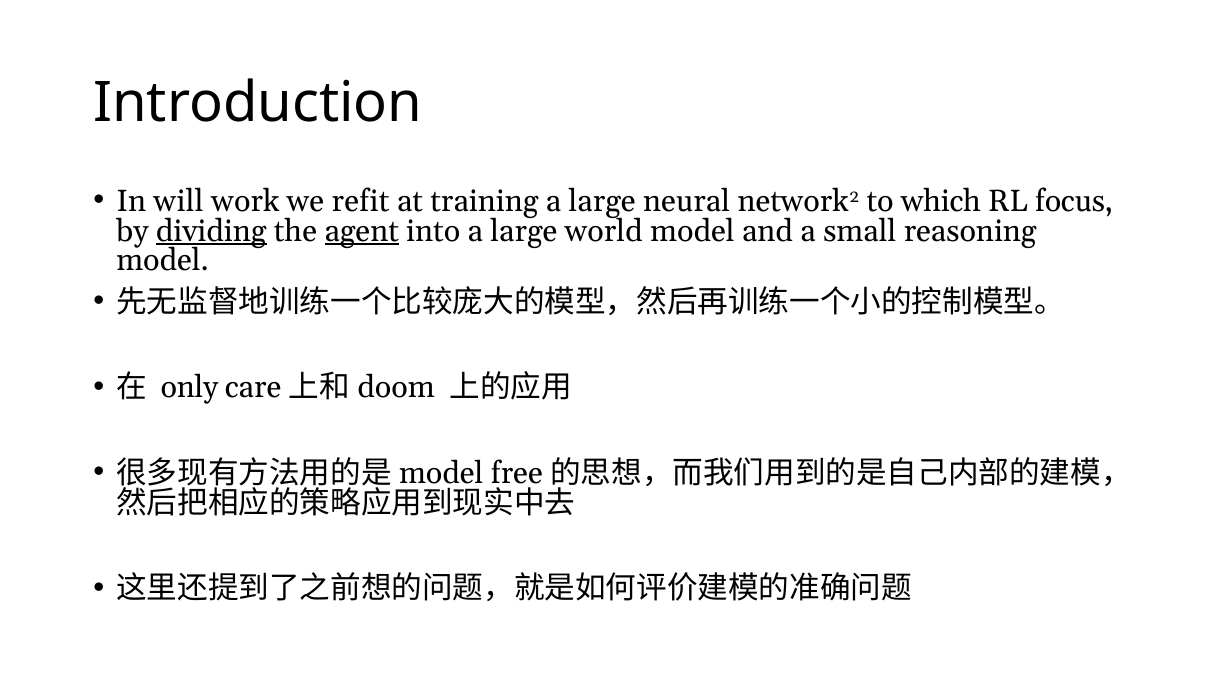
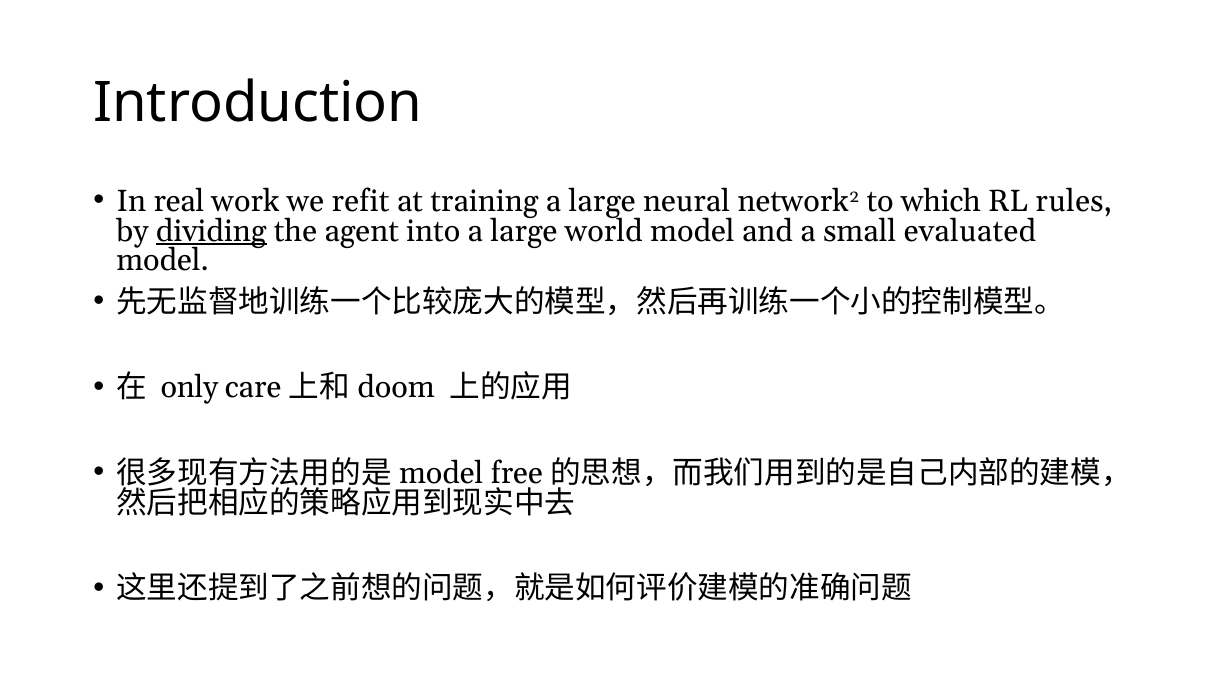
will: will -> real (179, 202)
focus: focus -> rules (1074, 202)
agent underline: present -> none (362, 231)
reasoning: reasoning -> evaluated (970, 231)
